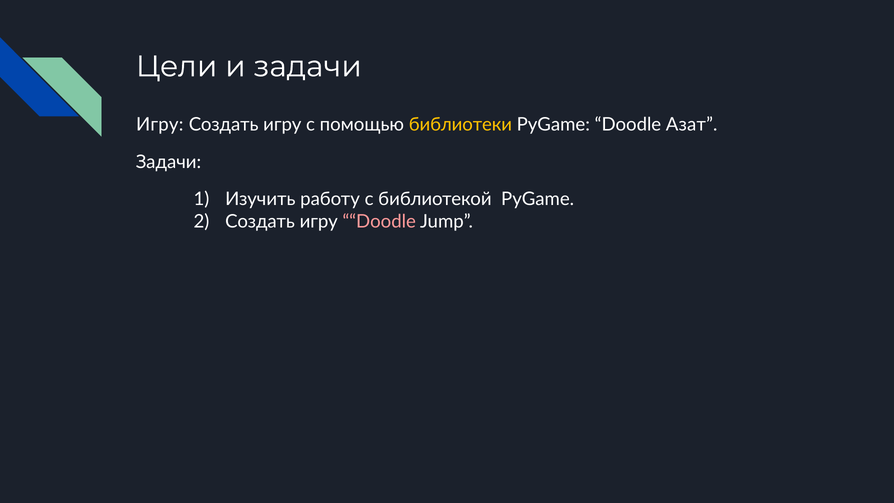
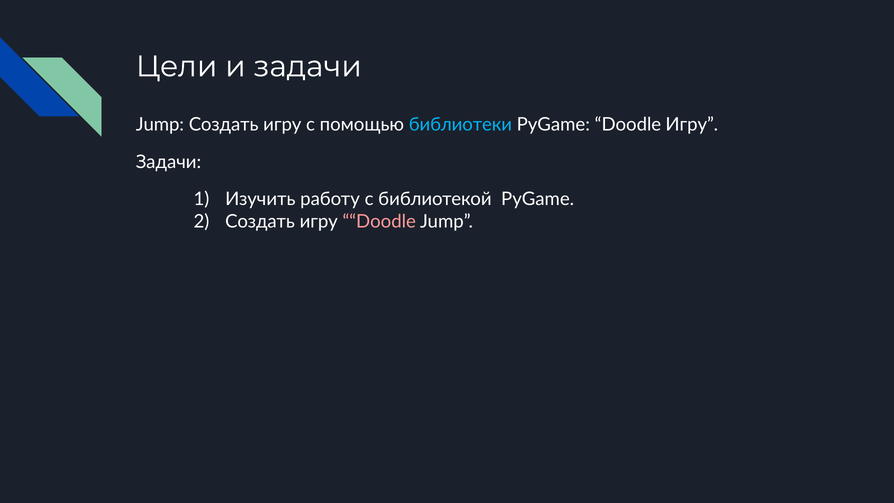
Игру: Игру -> Jump (160, 125)
библиотеки colour: yellow -> light blue (460, 125)
Doodle Азат: Азат -> Игру (692, 125)
